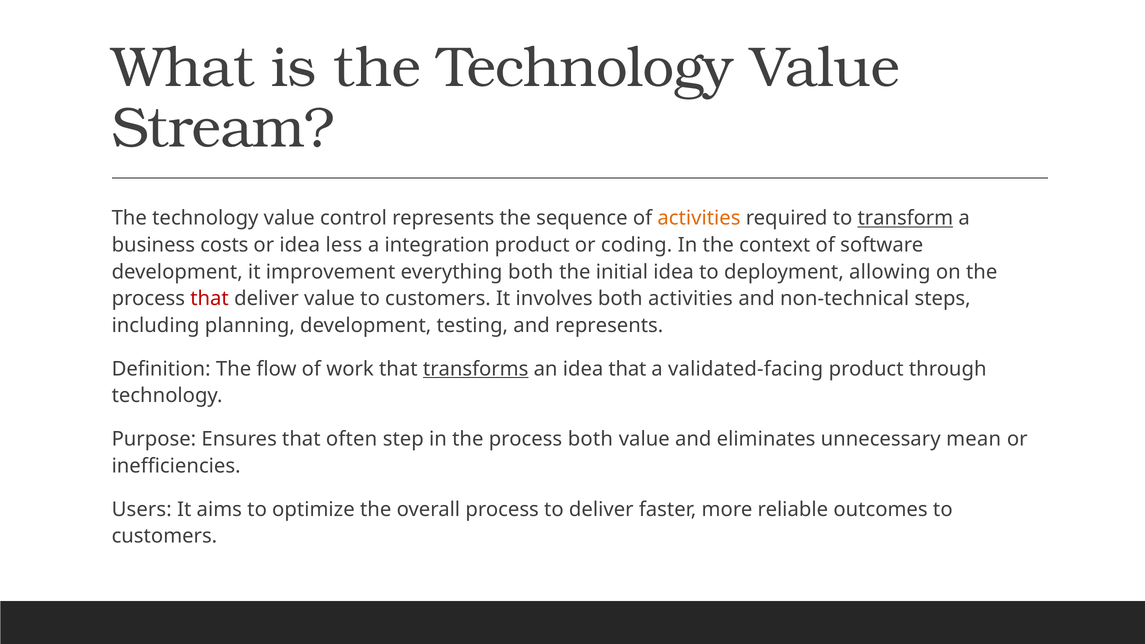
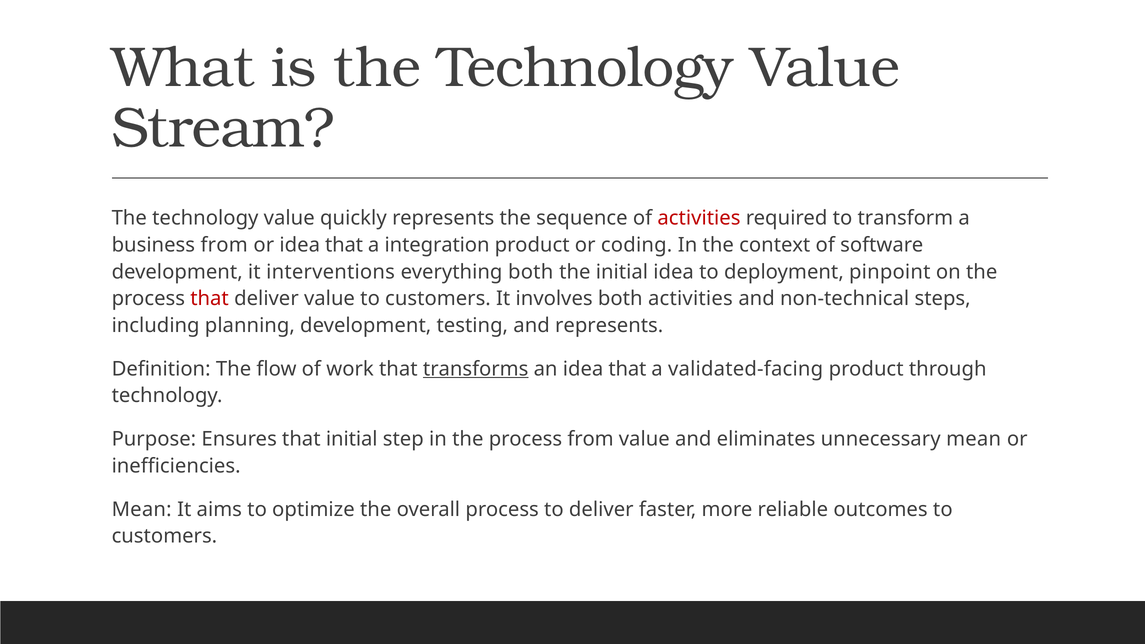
control: control -> quickly (353, 218)
activities colour: orange -> red (699, 218)
transform underline: present -> none (905, 218)
business costs: costs -> from (224, 245)
or idea less: less -> that (344, 245)
improvement: improvement -> interventions (331, 272)
allowing: allowing -> pinpoint (890, 272)
that often: often -> initial (352, 439)
process both: both -> from (591, 439)
Users: Users -> Mean (142, 509)
